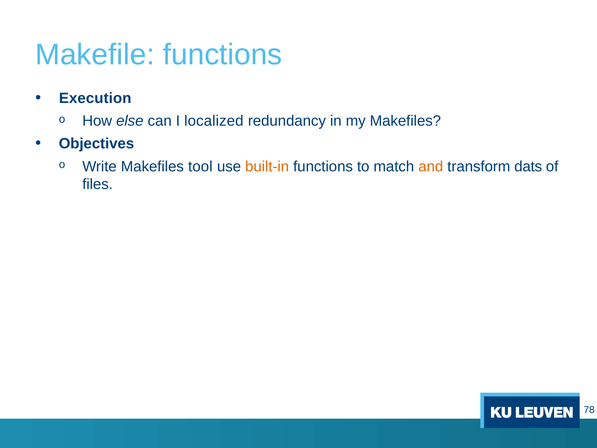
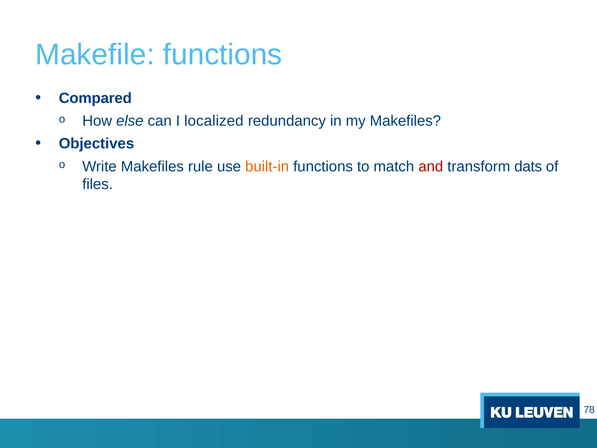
Execution: Execution -> Compared (95, 98)
tool: tool -> rule (200, 166)
and colour: orange -> red (431, 166)
